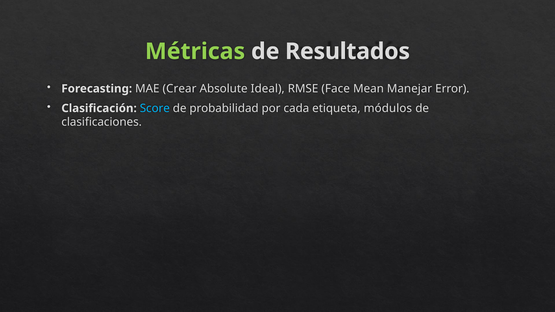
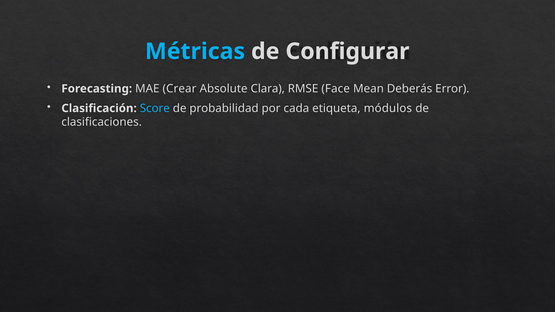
Métricas colour: light green -> light blue (195, 51)
Resultados: Resultados -> Configurar (347, 51)
Ideal: Ideal -> Clara (268, 89)
Manejar: Manejar -> Deberás (410, 89)
